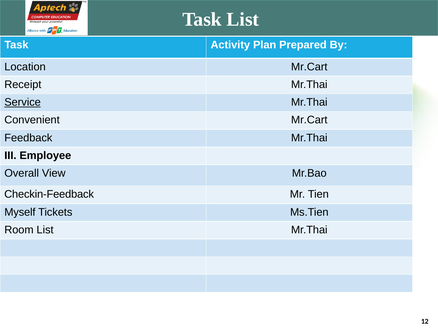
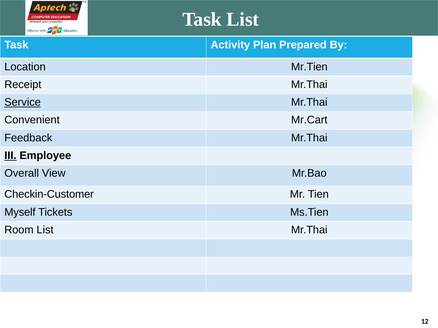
Location Mr.Cart: Mr.Cart -> Mr.Tien (309, 67)
III underline: none -> present (10, 156)
Checkin-Feedback: Checkin-Feedback -> Checkin-Customer (49, 195)
